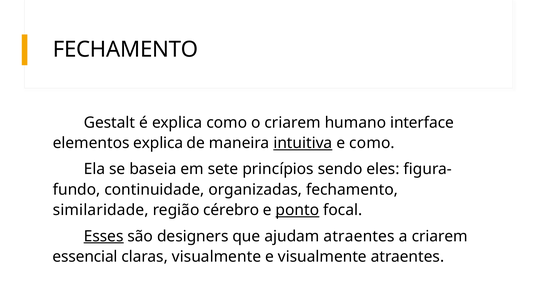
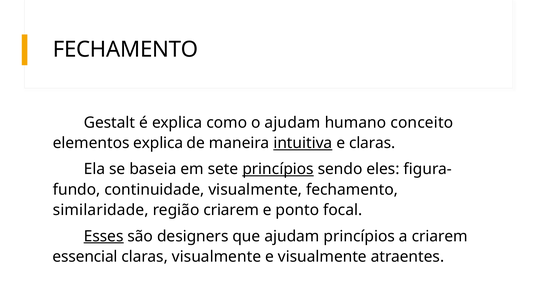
o criarem: criarem -> ajudam (293, 123)
interface: interface -> conceito (422, 123)
e como: como -> claras (372, 143)
princípios underline: none -> present (278, 169)
continuidade organizadas: organizadas -> visualmente (255, 190)
região cérebro: cérebro -> criarem (231, 210)
ponto underline: present -> none (297, 210)
ajudam atraentes: atraentes -> princípios (359, 236)
